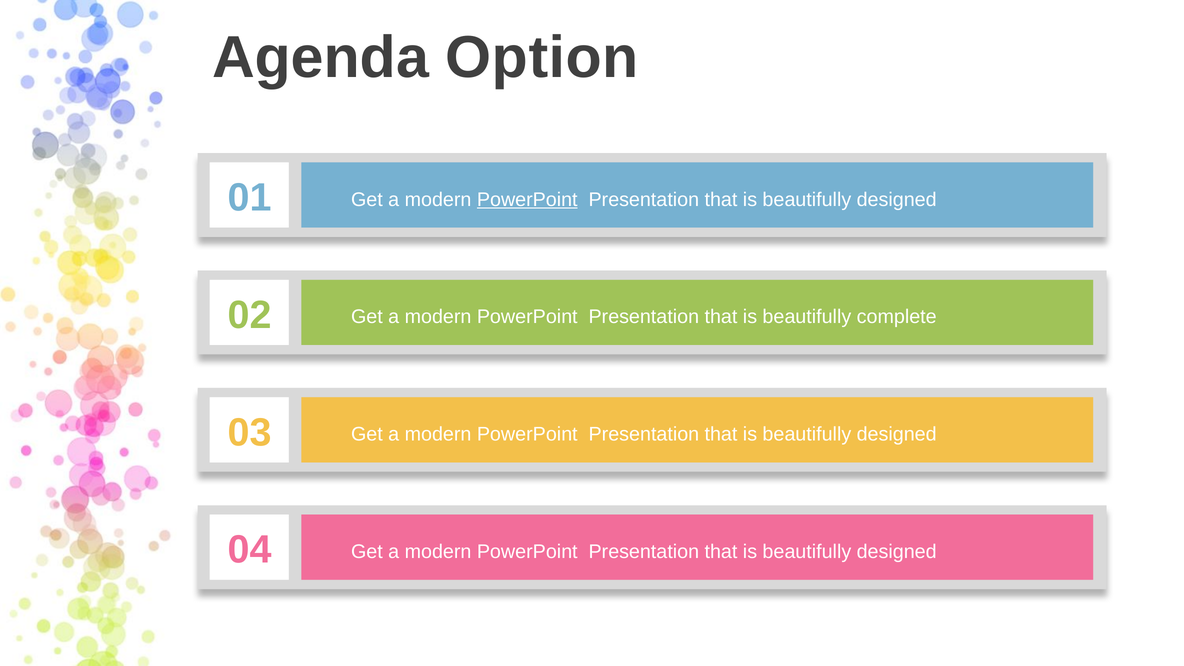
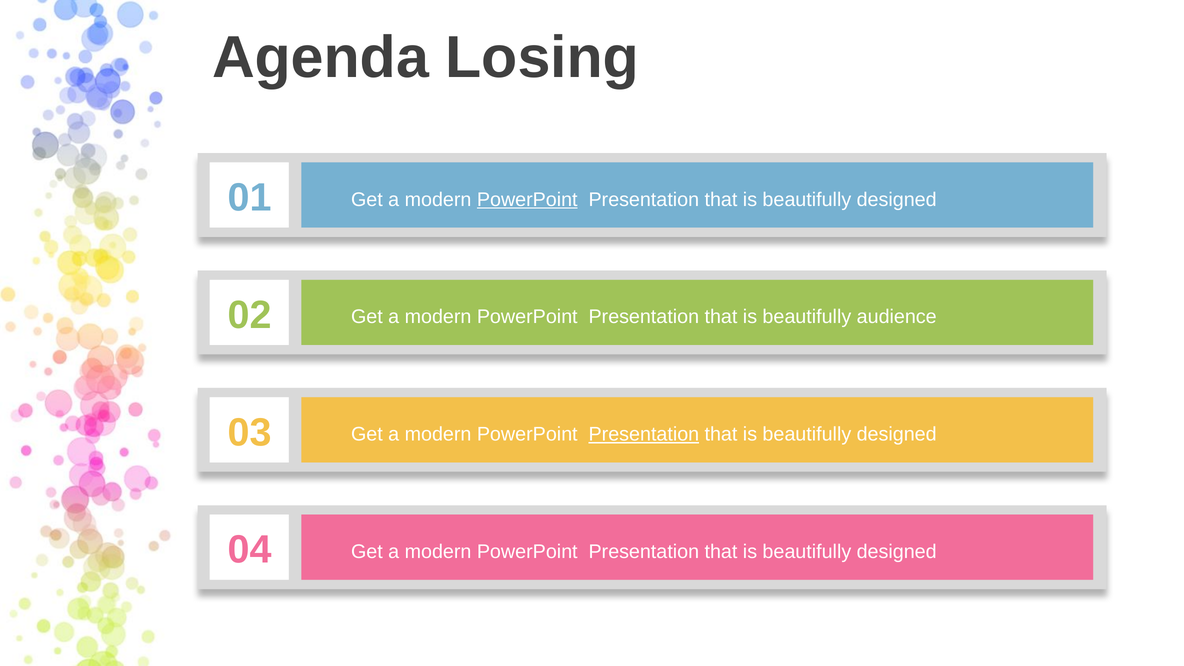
Option: Option -> Losing (542, 58)
complete: complete -> audience (897, 317)
Presentation underline: none -> present (644, 434)
